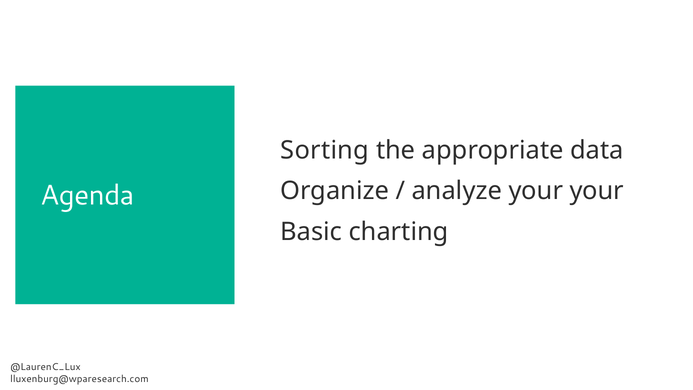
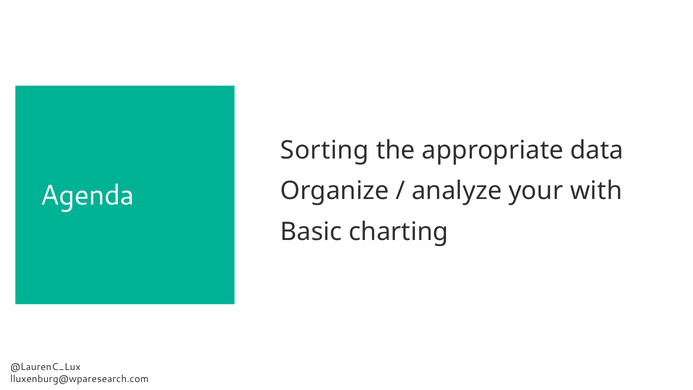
your your: your -> with (596, 191)
